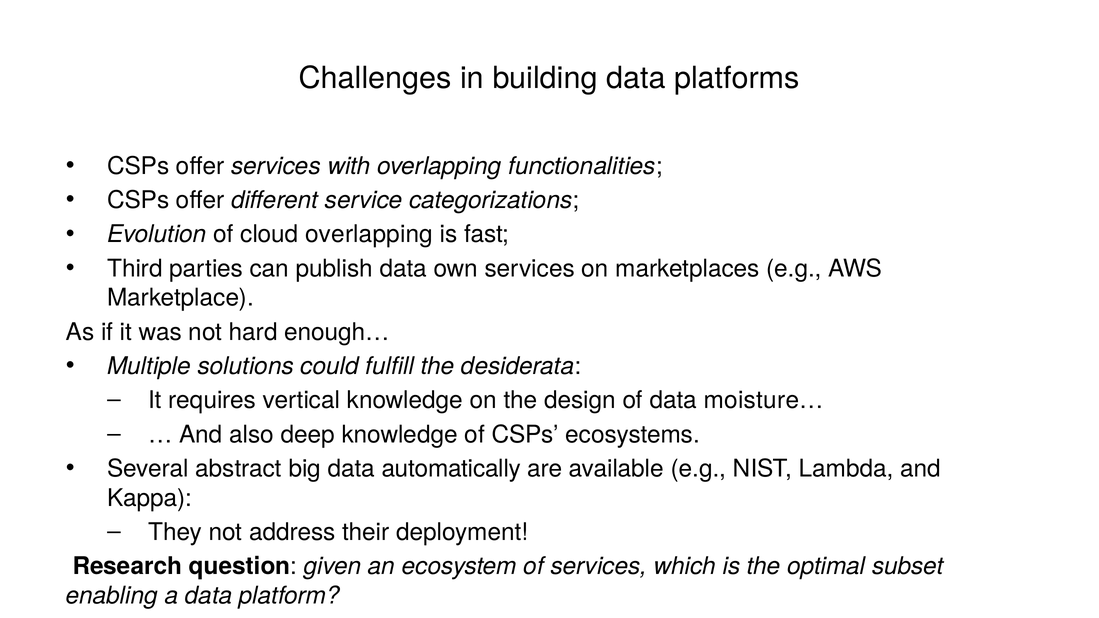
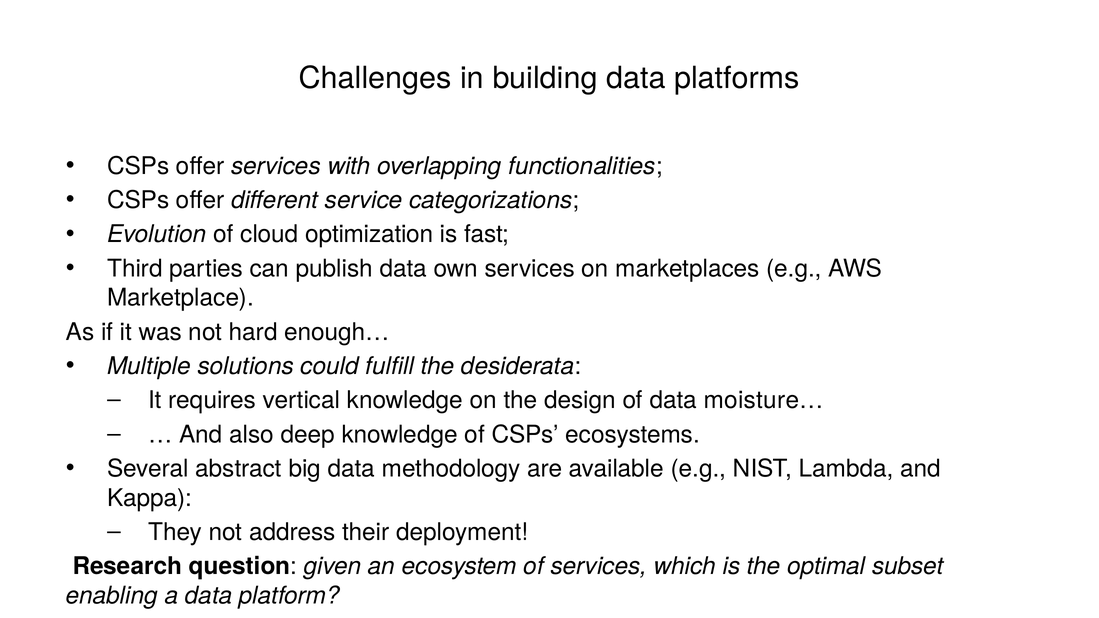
cloud overlapping: overlapping -> optimization (369, 234)
automatically: automatically -> methodology (451, 469)
